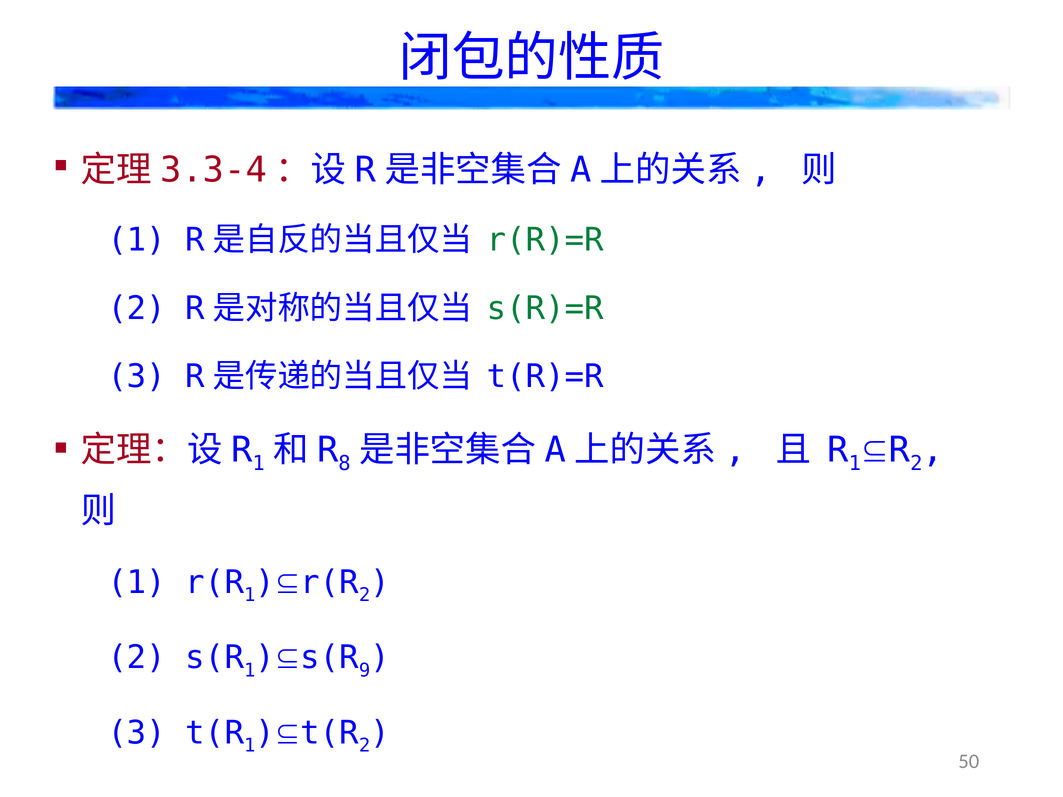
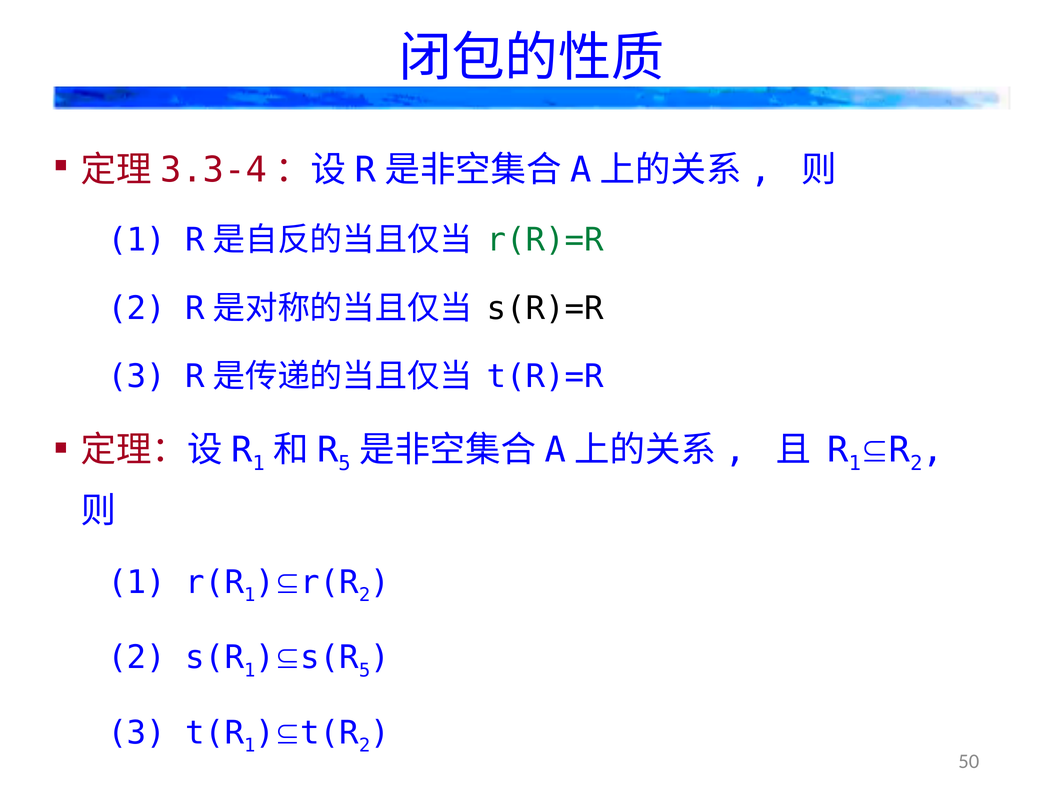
s(R)=R colour: green -> black (545, 308)
8: 8 -> 5 (345, 464)
9: 9 -> 5 (365, 671)
